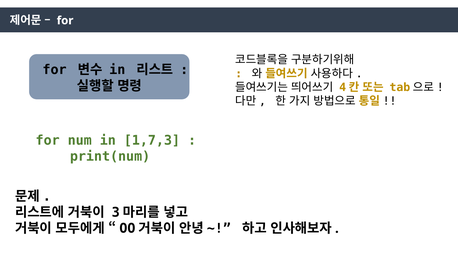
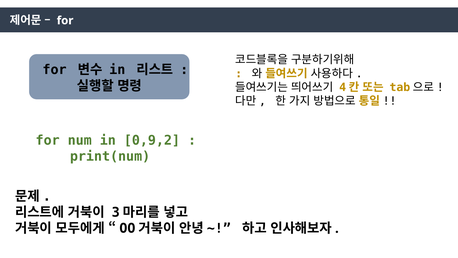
1,7,3: 1,7,3 -> 0,9,2 (152, 140)
